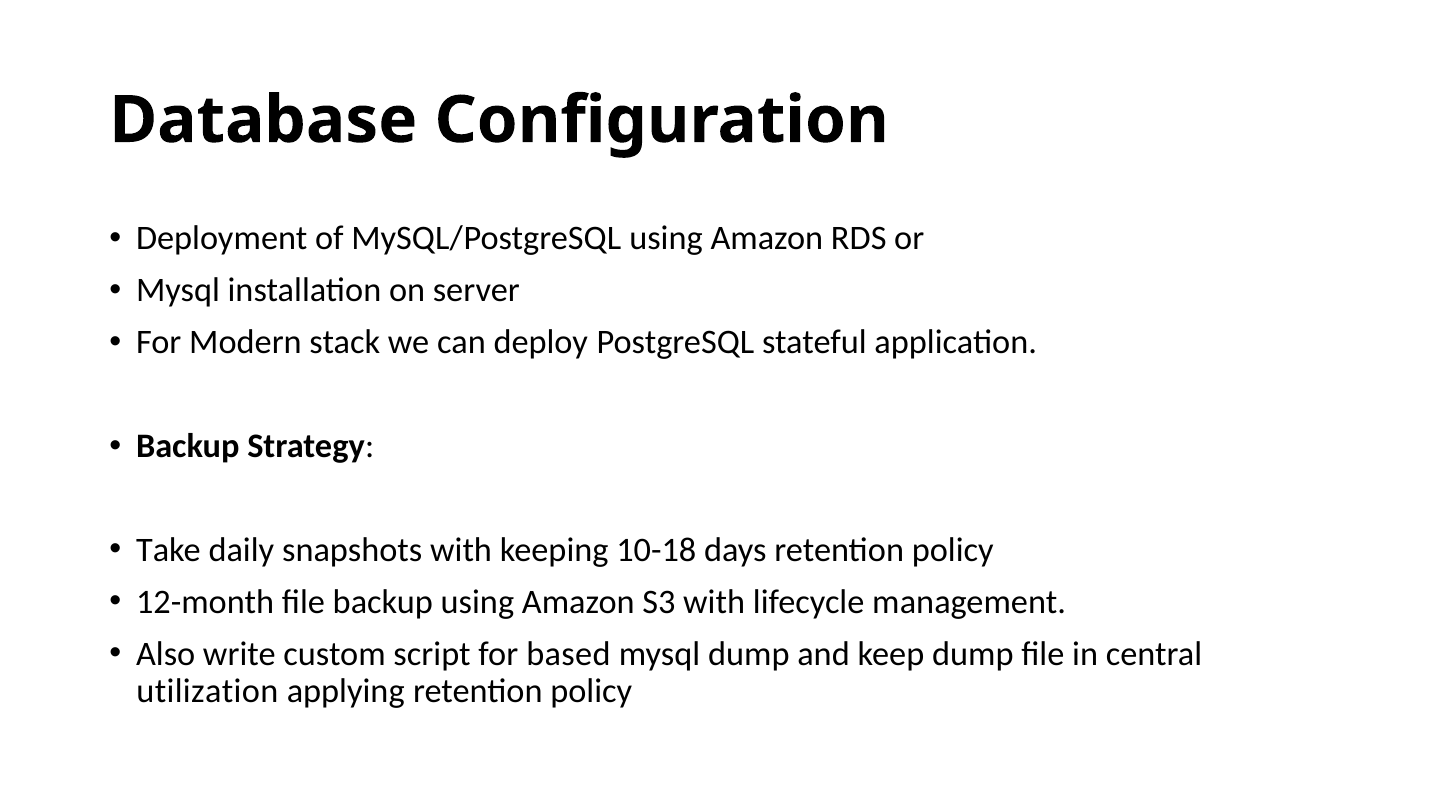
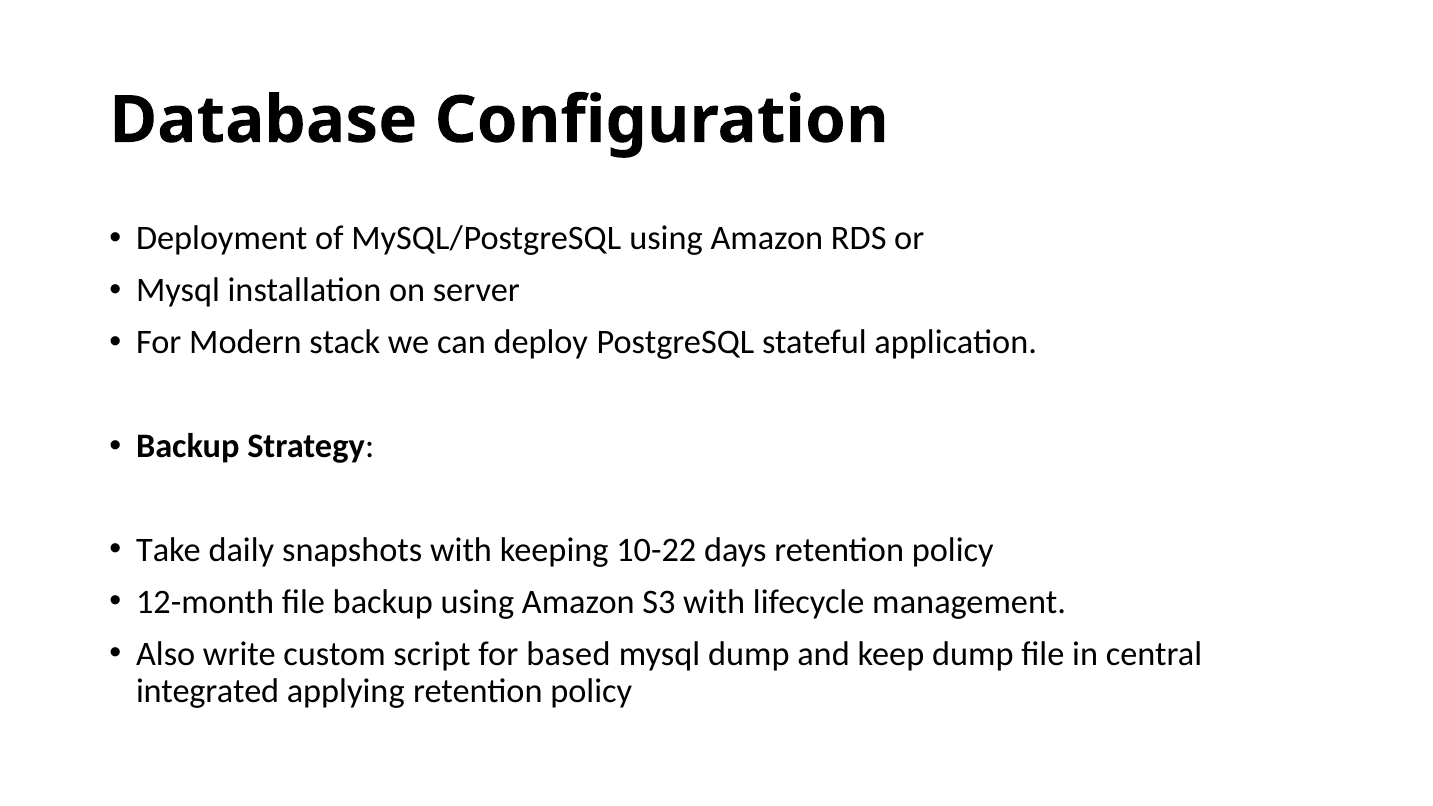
10-18: 10-18 -> 10-22 (656, 550)
utilization: utilization -> integrated (208, 691)
